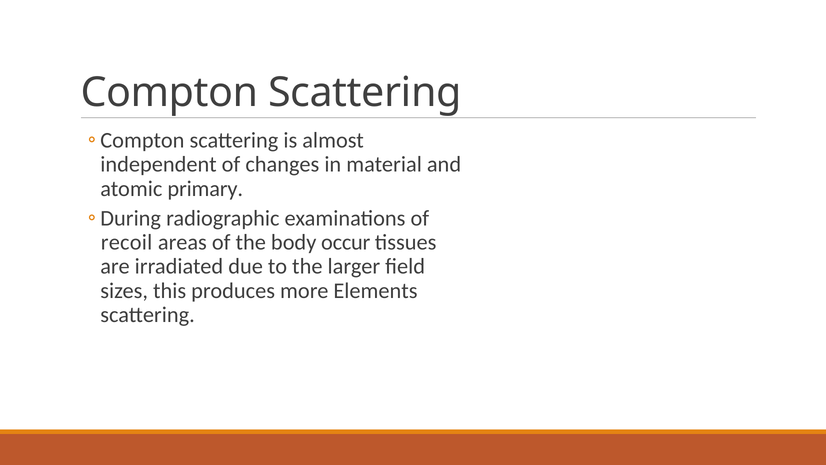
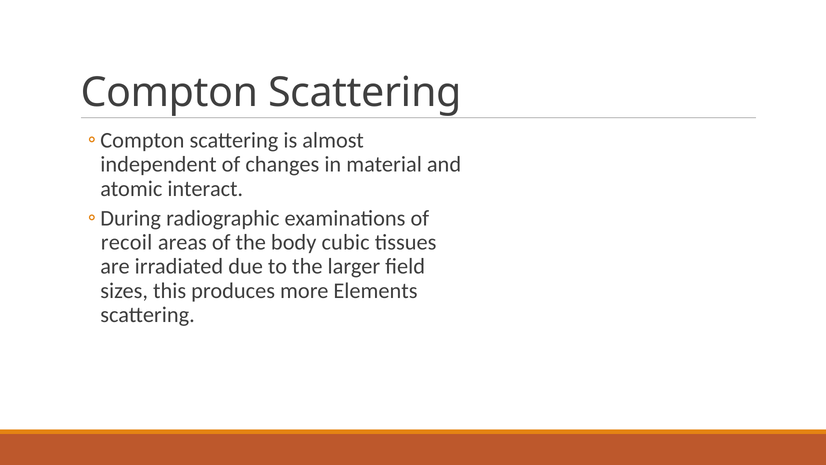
primary: primary -> interact (205, 189)
occur: occur -> cubic (346, 242)
